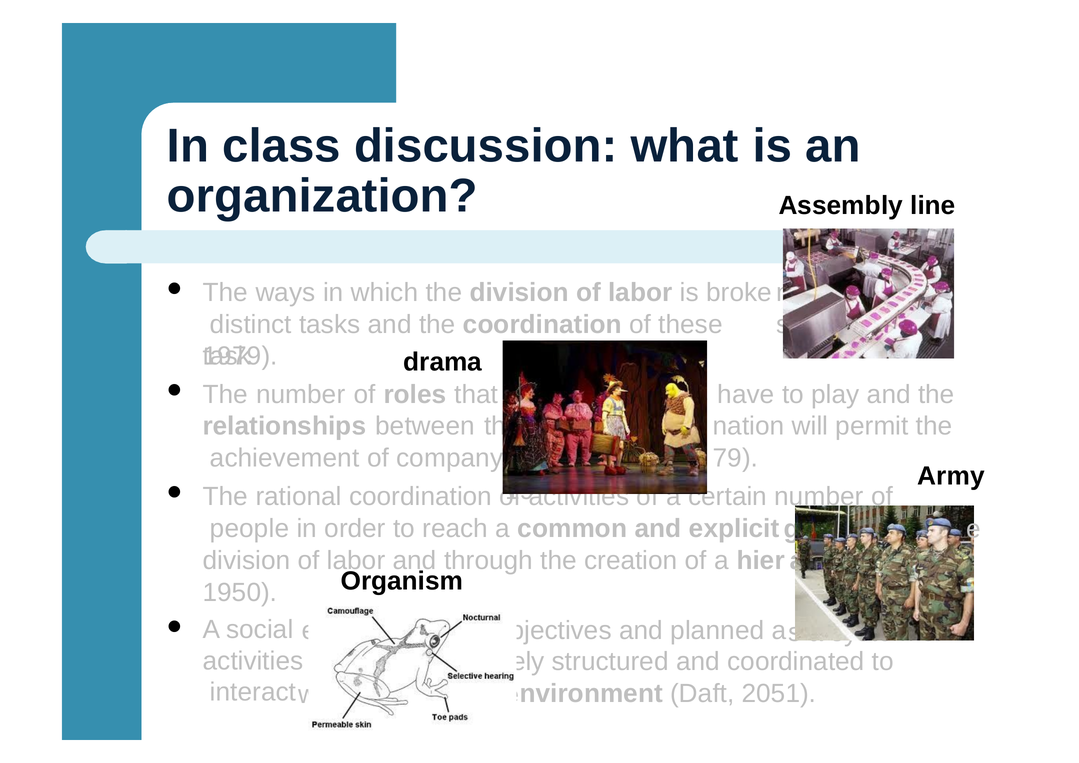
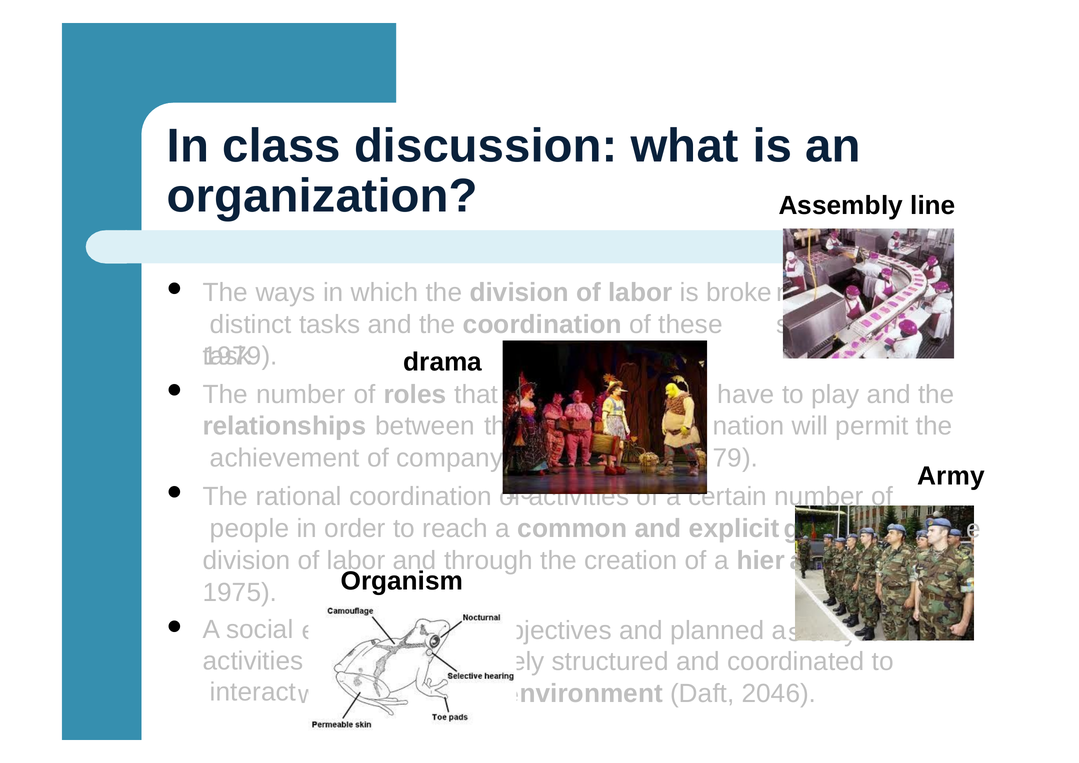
1950: 1950 -> 1975 (240, 592)
2051: 2051 -> 2046 (779, 693)
